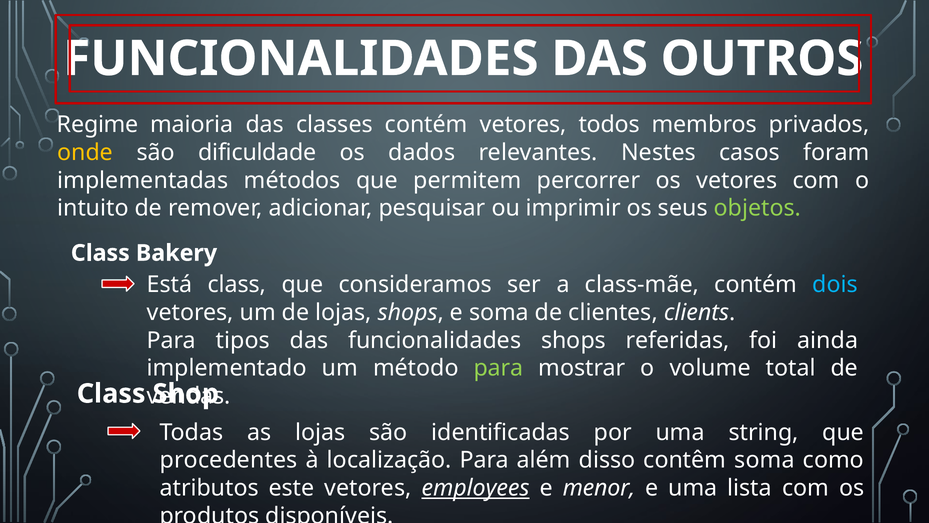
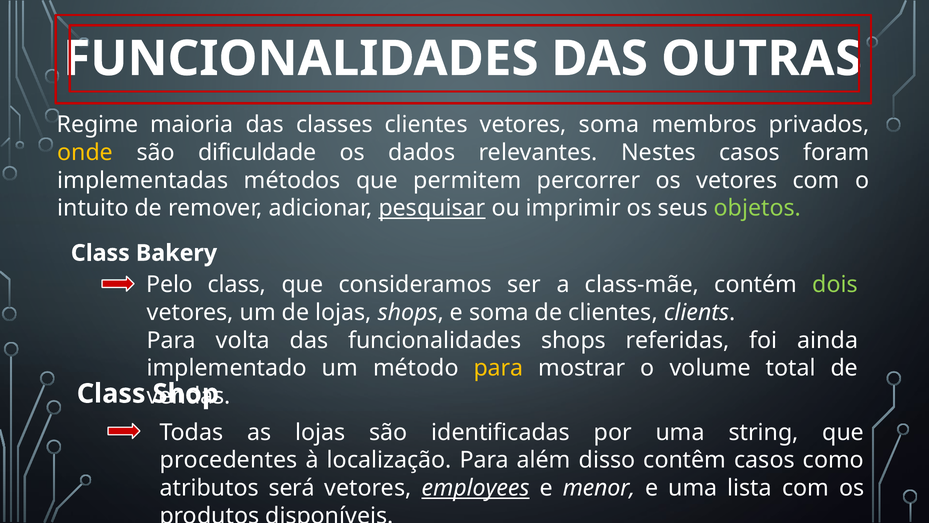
OUTROS: OUTROS -> OUTRAS (762, 59)
classes contém: contém -> clientes (426, 124)
vetores todos: todos -> soma (609, 124)
pesquisar underline: none -> present (432, 208)
Está: Está -> Pelo (170, 284)
dois colour: light blue -> light green (835, 284)
tipos: tipos -> volta (243, 340)
para colour: light green -> yellow (499, 368)
contêm soma: soma -> casos (765, 460)
este: este -> será (292, 488)
